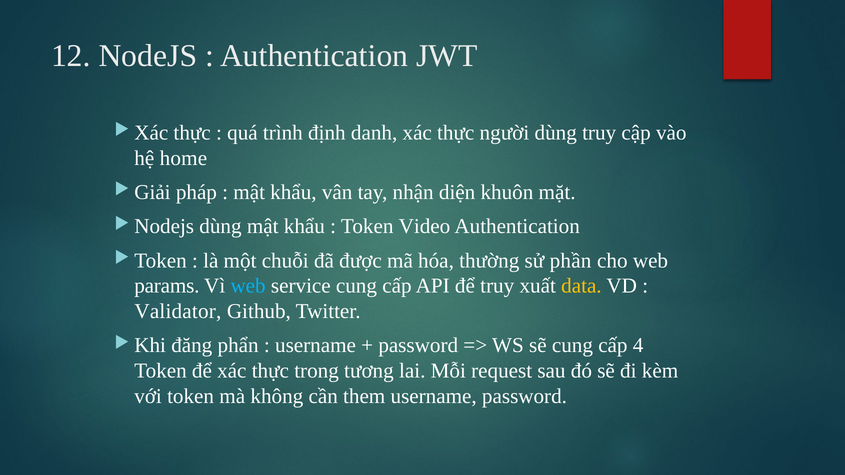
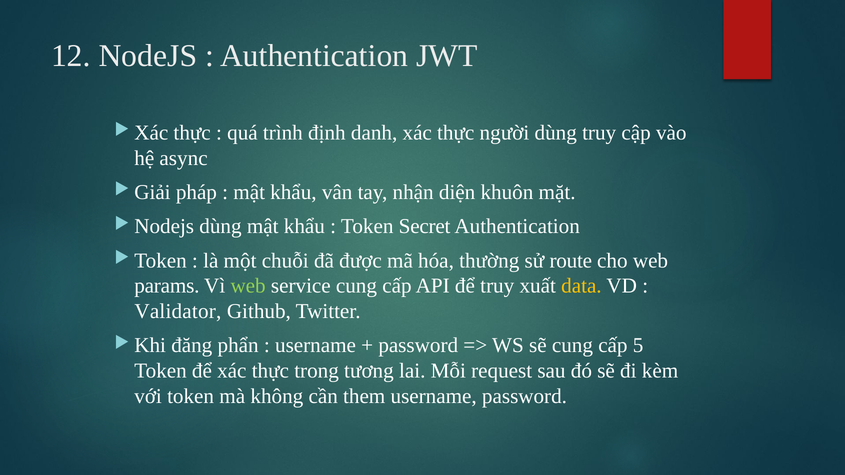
home: home -> async (184, 158)
Video: Video -> Secret (425, 227)
phần: phần -> route (571, 261)
web colour: light blue -> light green (248, 286)
4: 4 -> 5 (638, 346)
